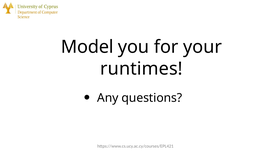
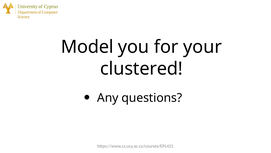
runtimes: runtimes -> clustered (142, 69)
